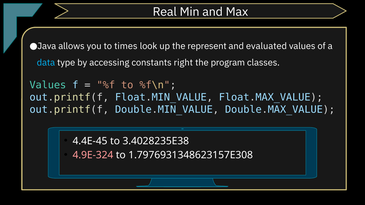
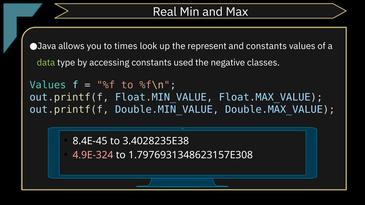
and evaluated: evaluated -> constants (266, 46)
data colour: light blue -> light green (46, 63)
right: right -> used (183, 63)
program: program -> negative (228, 63)
4.4E-45: 4.4E-45 -> 8.4E-45 (90, 141)
